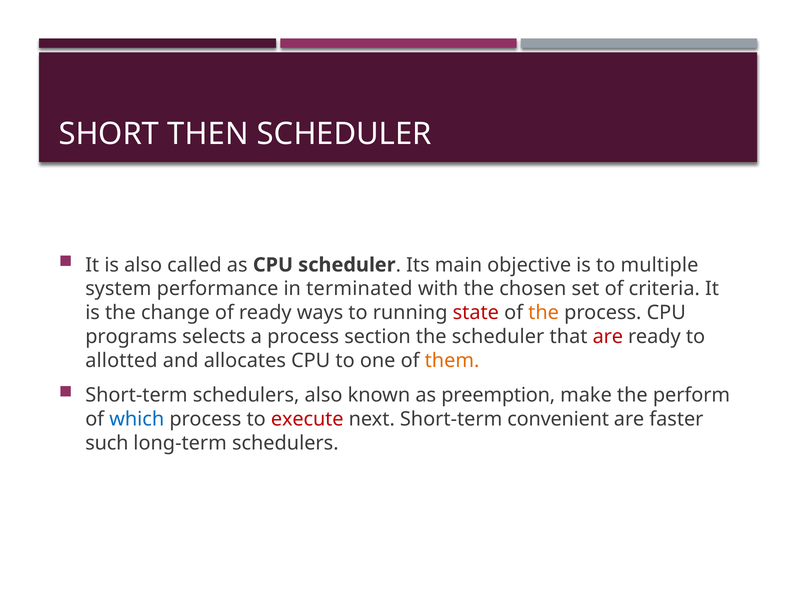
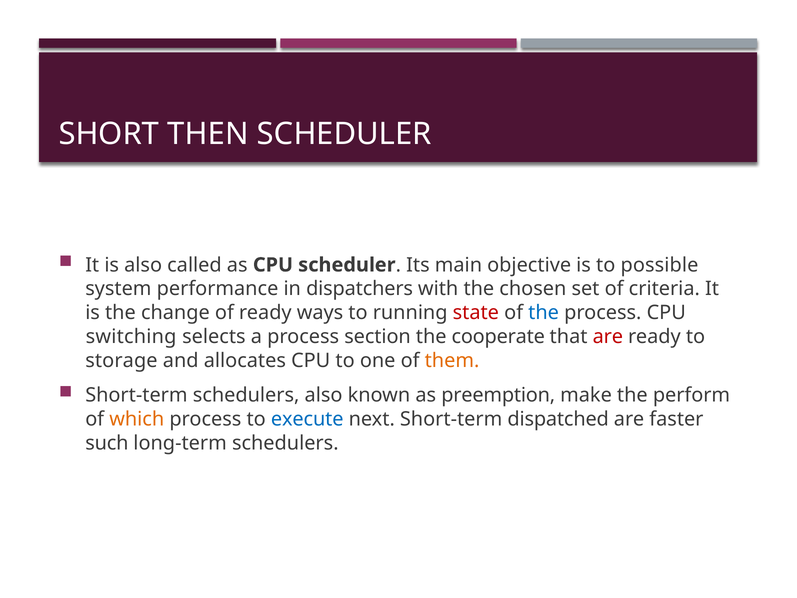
multiple: multiple -> possible (659, 265)
terminated: terminated -> dispatchers (360, 289)
the colour: orange -> blue (544, 313)
programs: programs -> switching (131, 337)
the scheduler: scheduler -> cooperate (498, 337)
allotted: allotted -> storage (121, 360)
which colour: blue -> orange (137, 419)
execute colour: red -> blue (307, 419)
convenient: convenient -> dispatched (558, 419)
